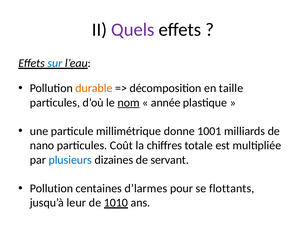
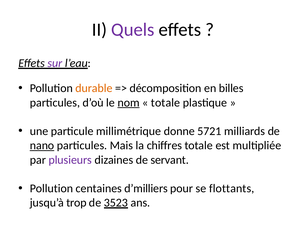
sur colour: blue -> purple (55, 63)
taille: taille -> billes (231, 88)
année: année -> totale (166, 102)
1001: 1001 -> 5721 (209, 131)
nano underline: none -> present (42, 145)
Coût: Coût -> Mais (121, 145)
plusieurs colour: blue -> purple (70, 160)
d’larmes: d’larmes -> d’milliers (146, 188)
leur: leur -> trop (76, 202)
1010: 1010 -> 3523 (116, 202)
